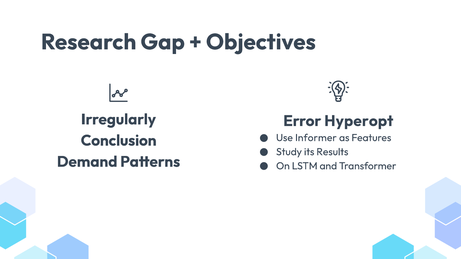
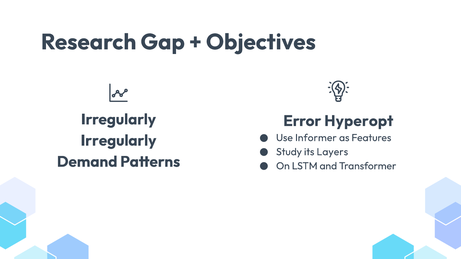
Conclusion: Conclusion -> Irregularly (119, 141)
Results: Results -> Layers (332, 152)
